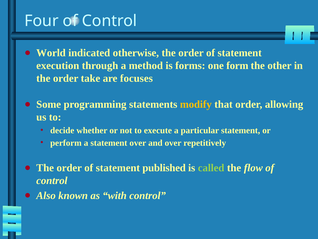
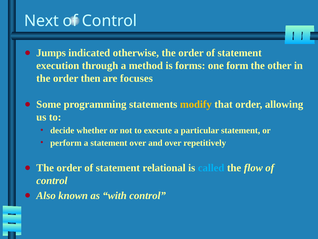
Four: Four -> Next (42, 21)
World: World -> Jumps (51, 53)
take: take -> then (91, 78)
published: published -> relational (164, 168)
called colour: light green -> light blue (211, 168)
